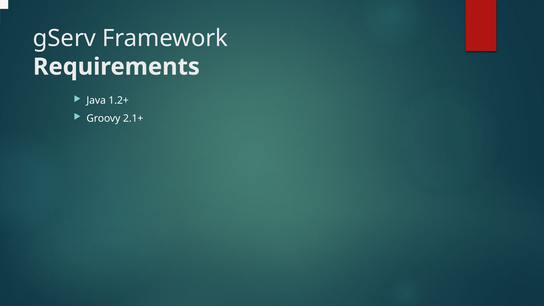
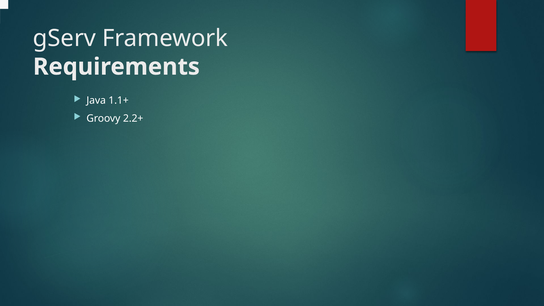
1.2+: 1.2+ -> 1.1+ (119, 100)
2.1+: 2.1+ -> 2.2+ (133, 118)
